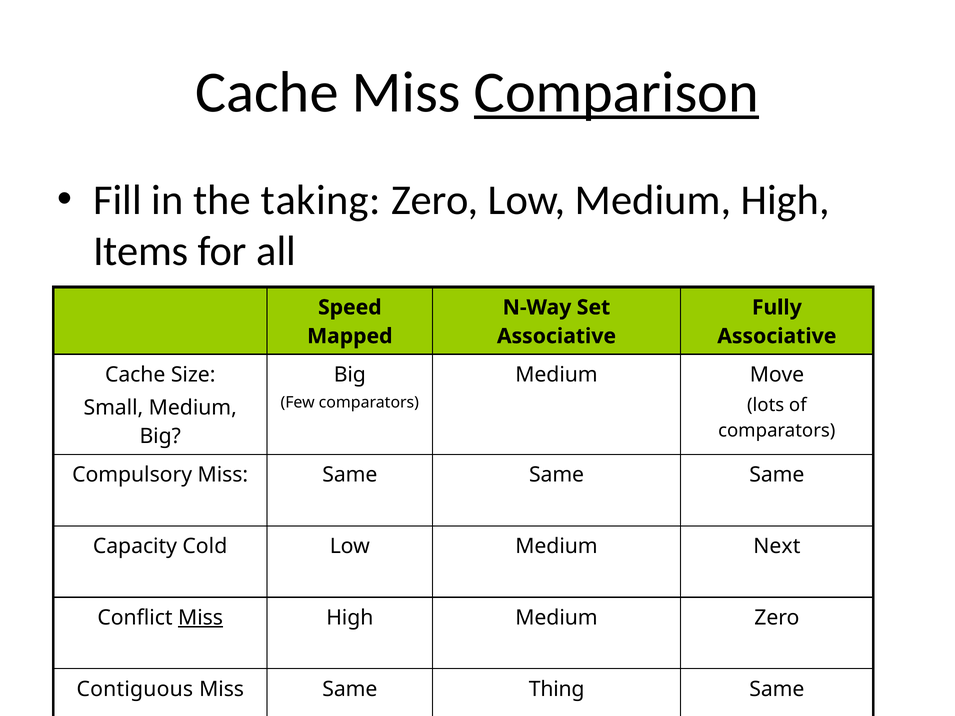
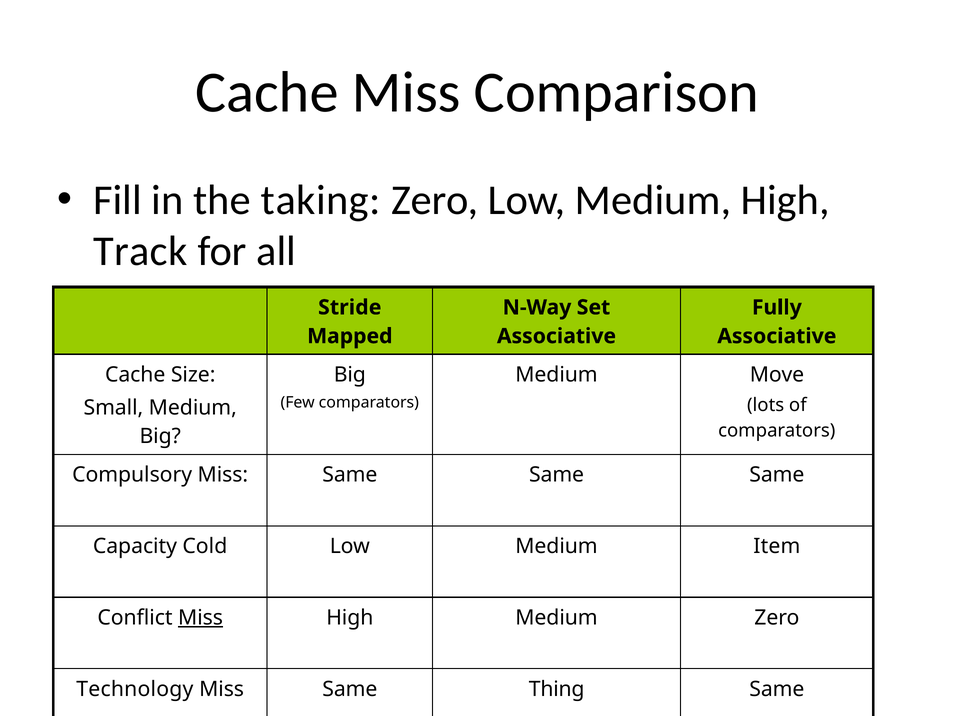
Comparison underline: present -> none (616, 92)
Items: Items -> Track (140, 251)
Speed: Speed -> Stride (350, 308)
Next: Next -> Item (777, 546)
Contiguous: Contiguous -> Technology (135, 689)
